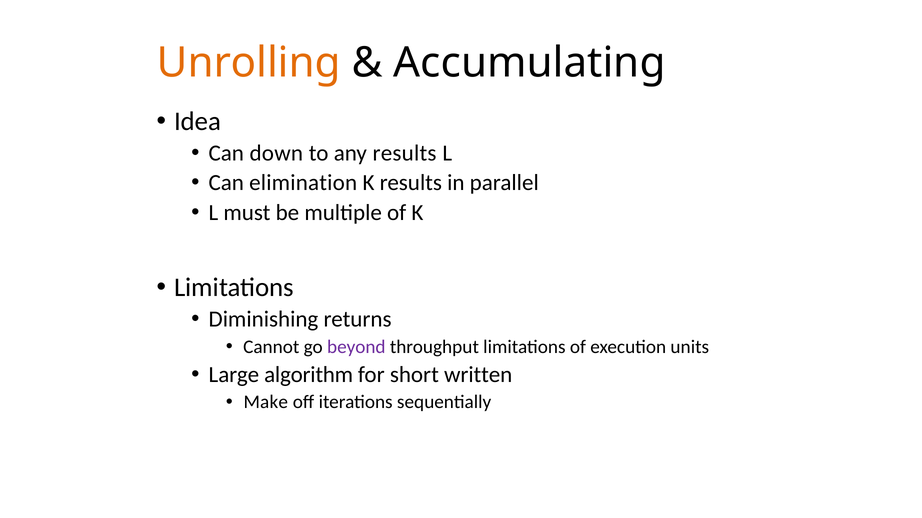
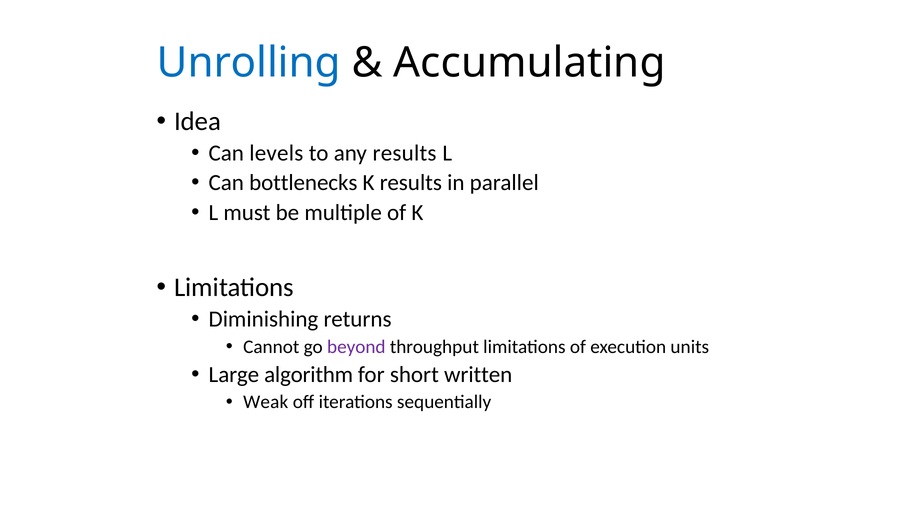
Unrolling colour: orange -> blue (249, 63)
down: down -> levels (276, 153)
elimination: elimination -> bottlenecks (303, 183)
Make: Make -> Weak (266, 403)
